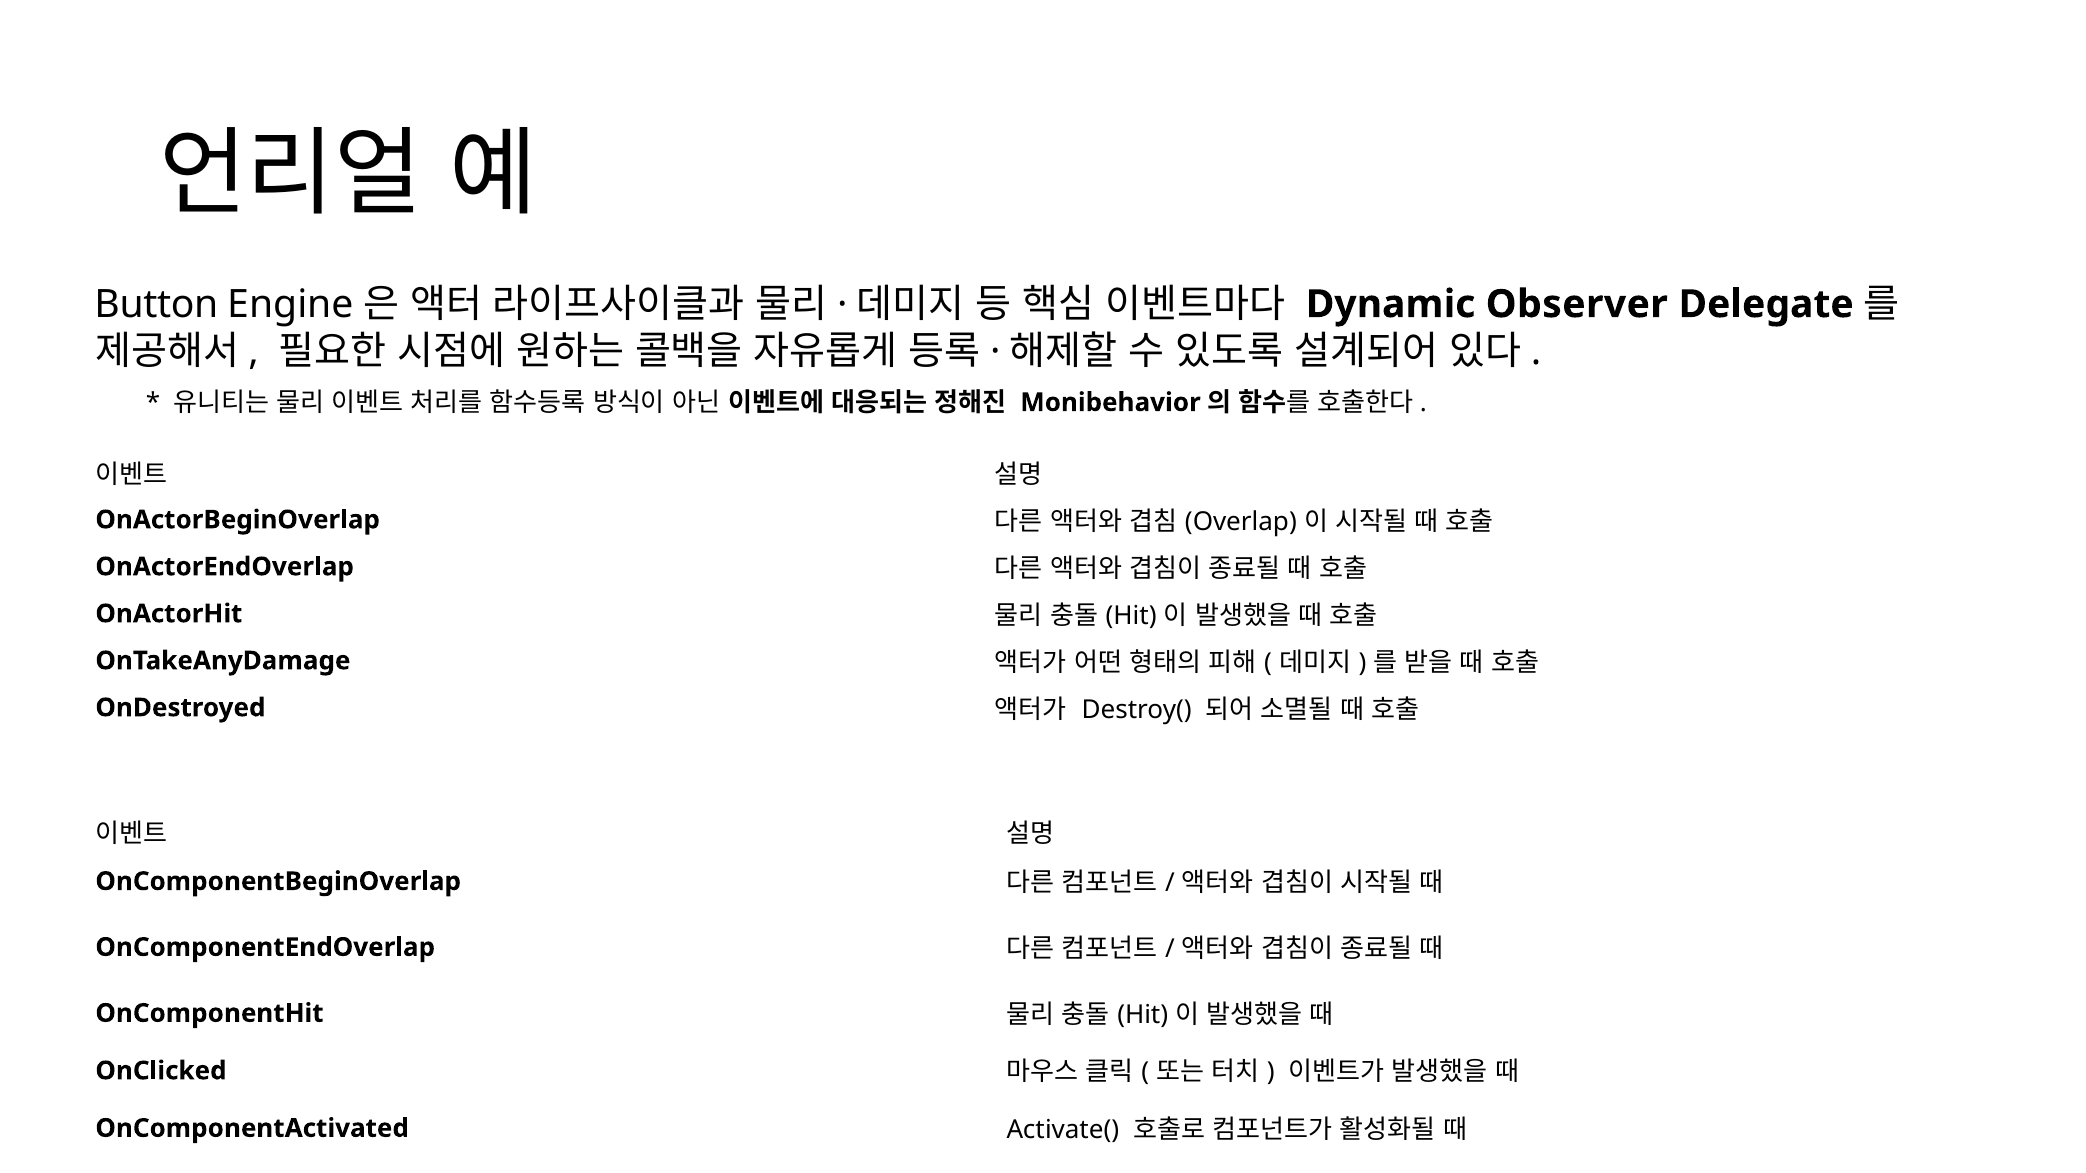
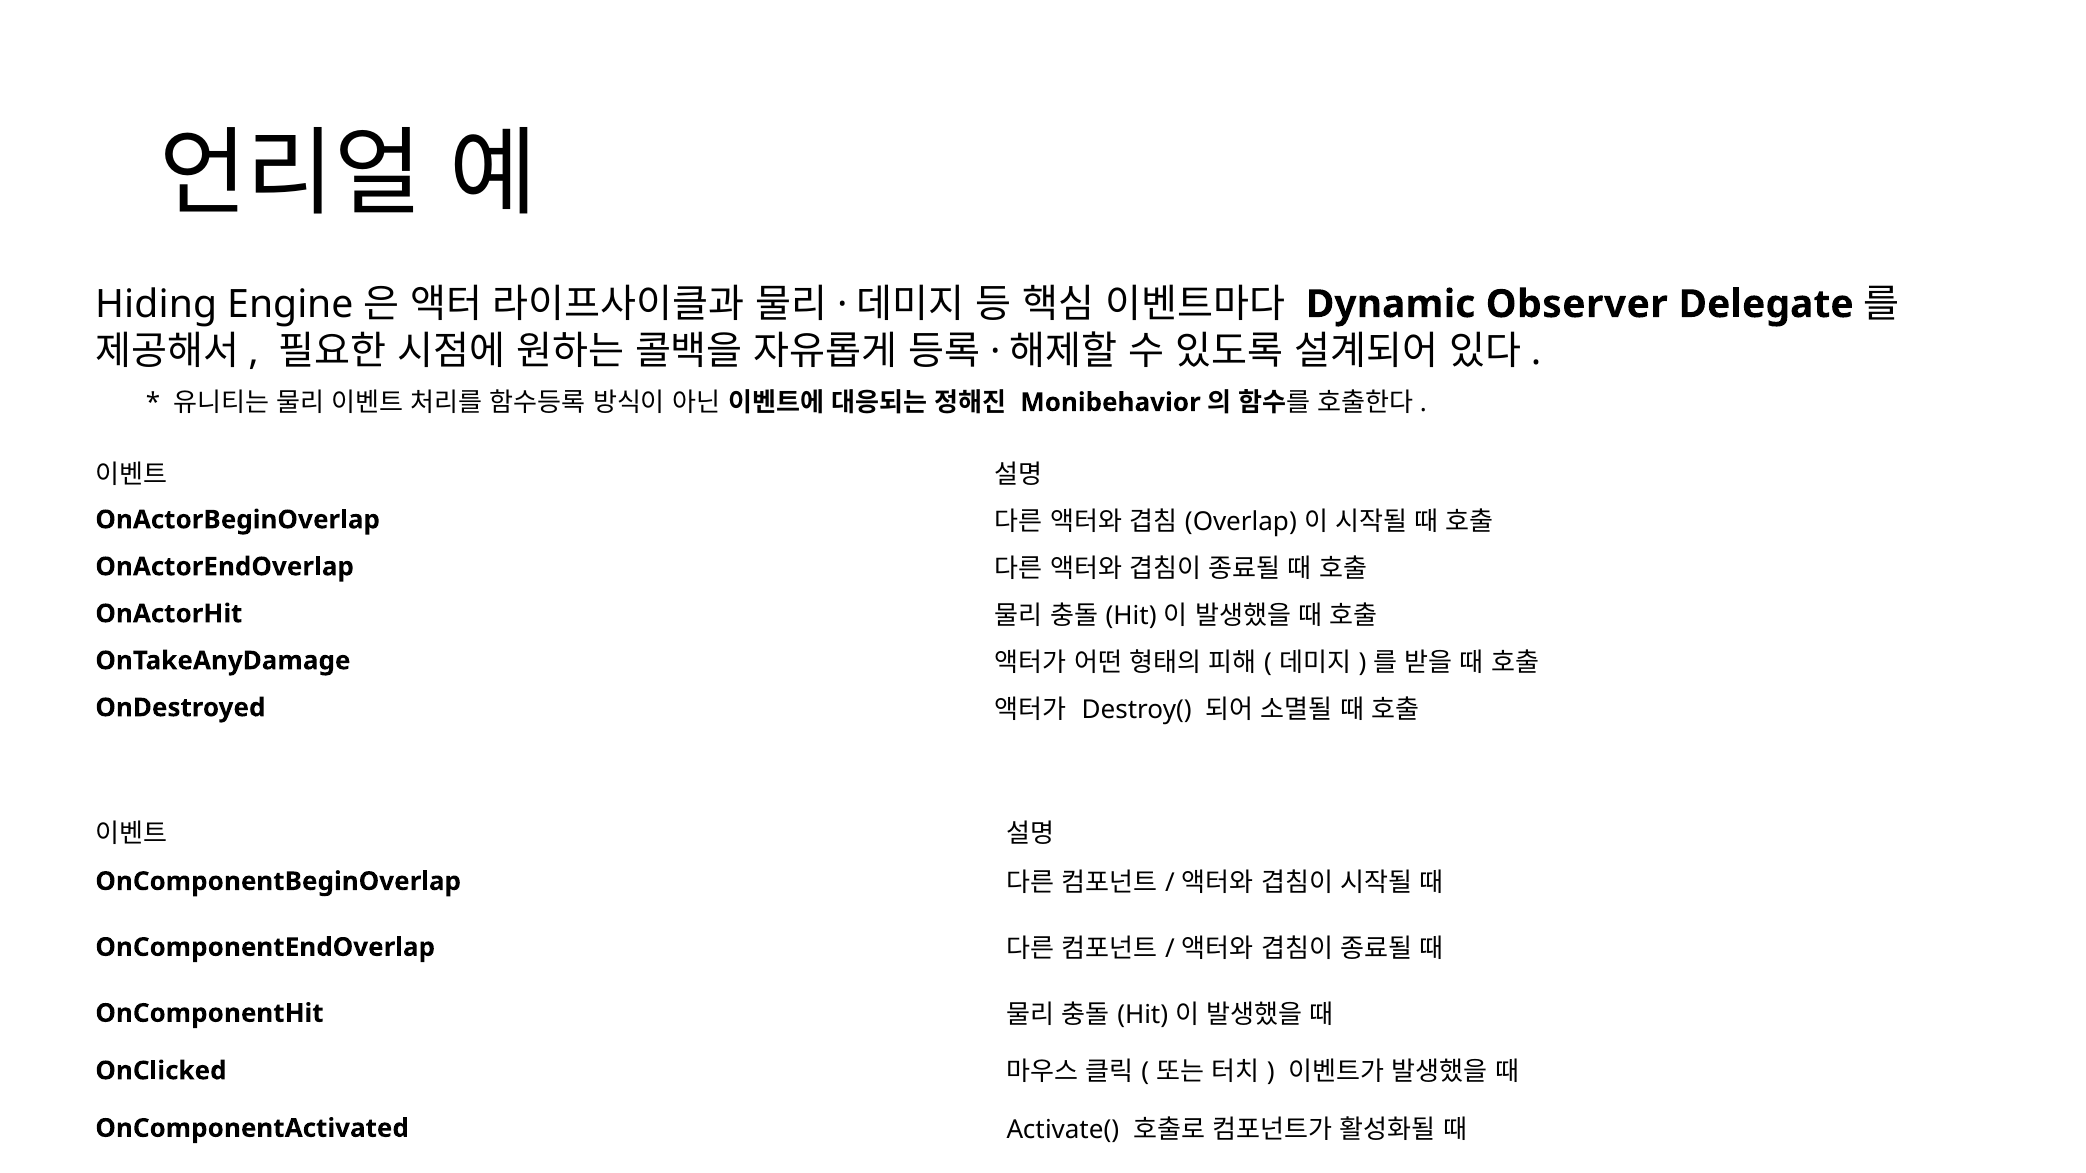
Button: Button -> Hiding (156, 304)
